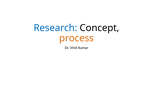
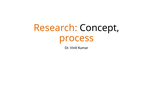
Research colour: blue -> orange (55, 28)
